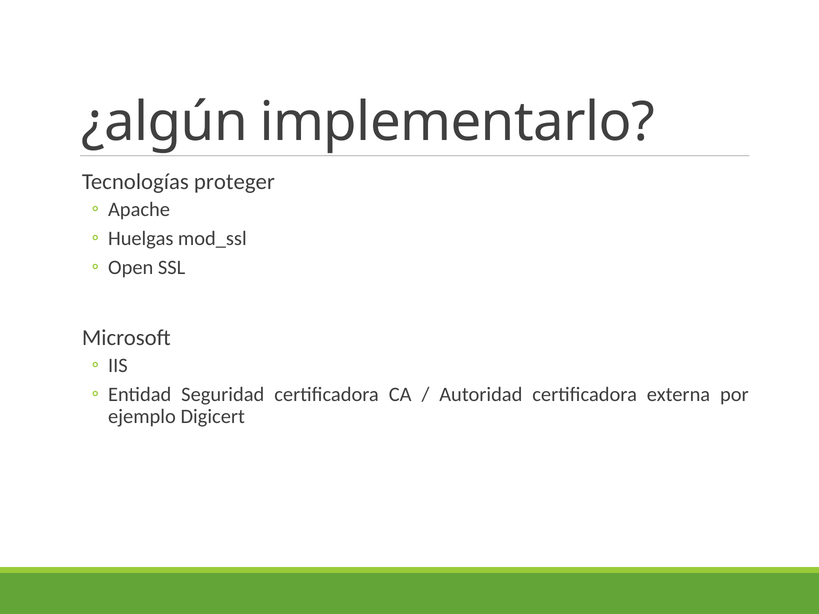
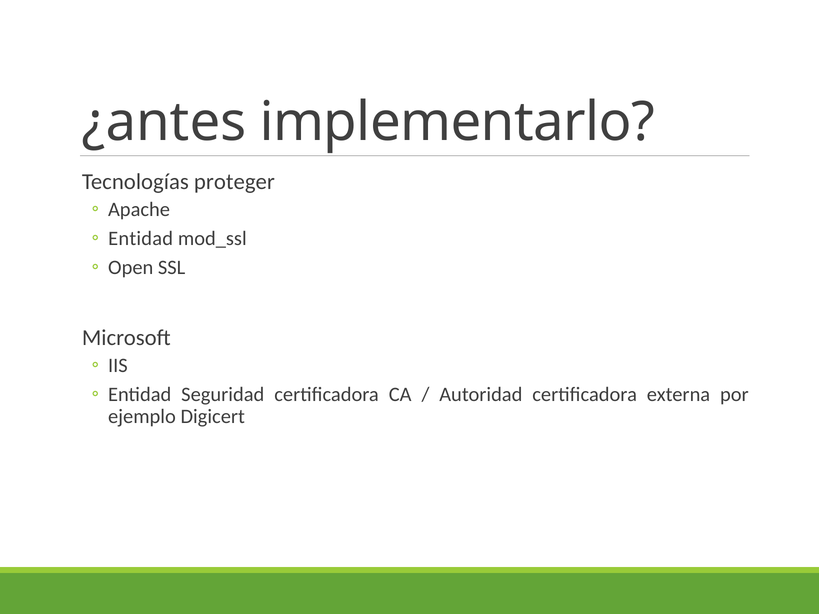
¿algún: ¿algún -> ¿antes (164, 122)
Huelgas: Huelgas -> Entidad (141, 238)
